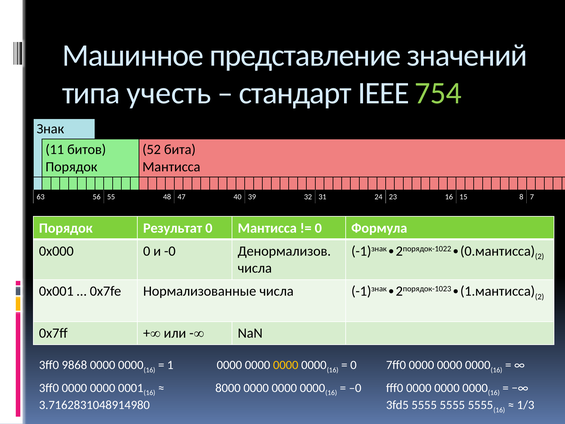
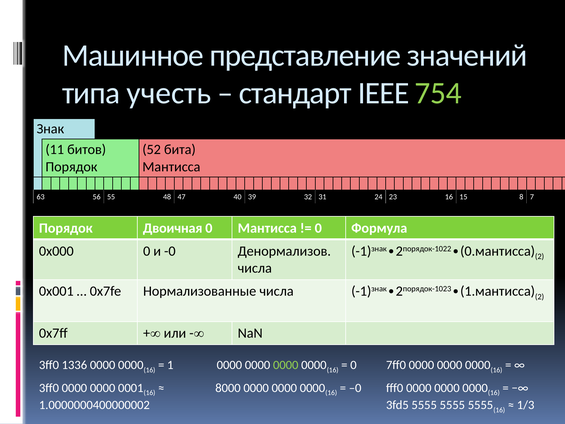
Результат: Результат -> Двоичная (173, 228)
9868: 9868 -> 1336 (74, 365)
0000 colour: yellow -> light green (286, 365)
3.7162831048914980: 3.7162831048914980 -> 1.0000000400000002 (94, 405)
